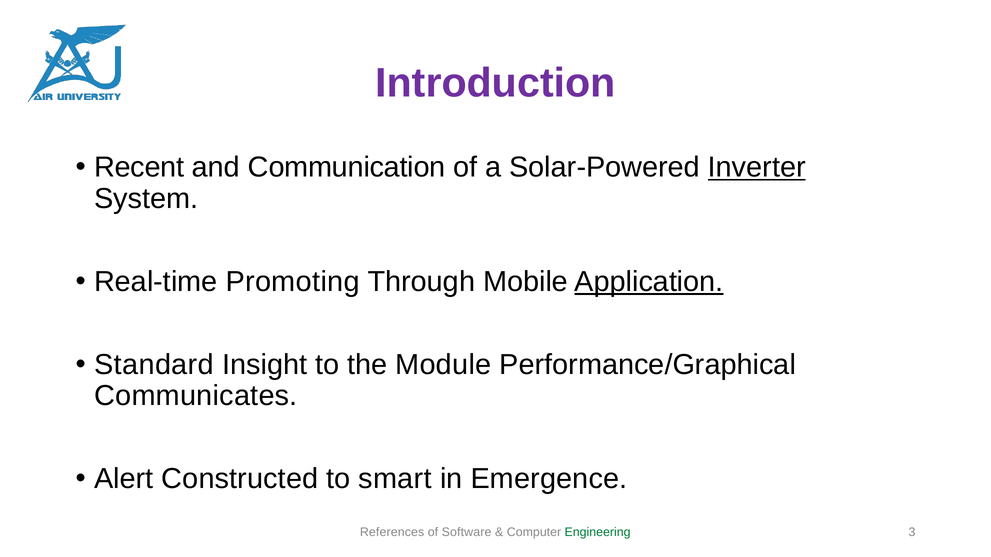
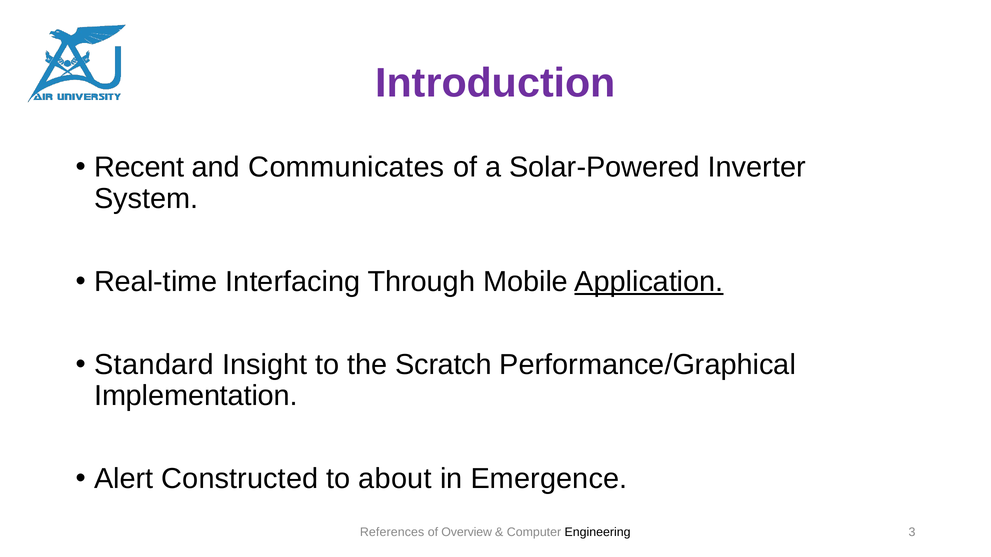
Communication: Communication -> Communicates (346, 168)
Inverter underline: present -> none (757, 168)
Promoting: Promoting -> Interfacing (293, 282)
Module: Module -> Scratch (444, 365)
Communicates: Communicates -> Implementation (196, 396)
smart: smart -> about (395, 479)
Software: Software -> Overview (467, 532)
Engineering colour: green -> black (598, 532)
